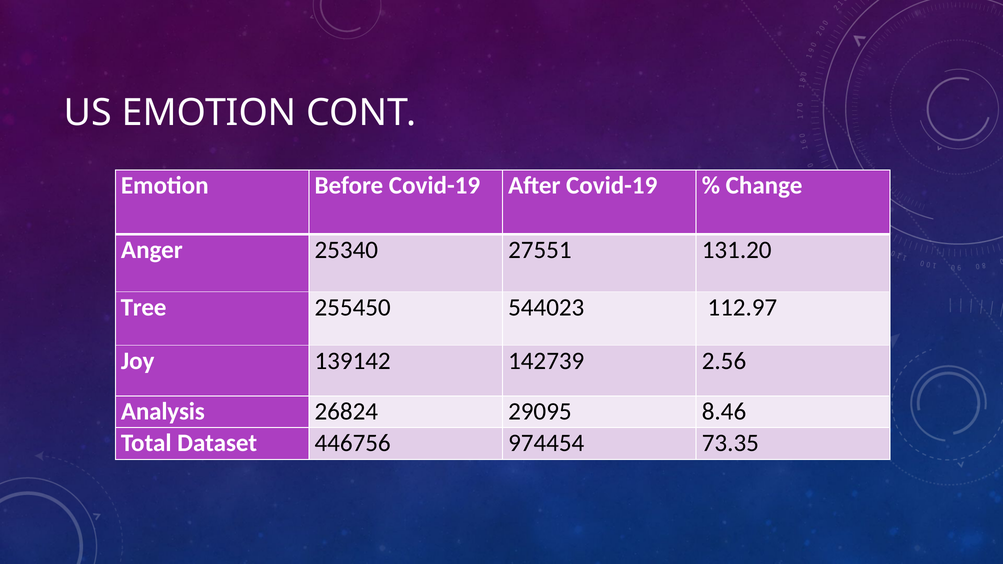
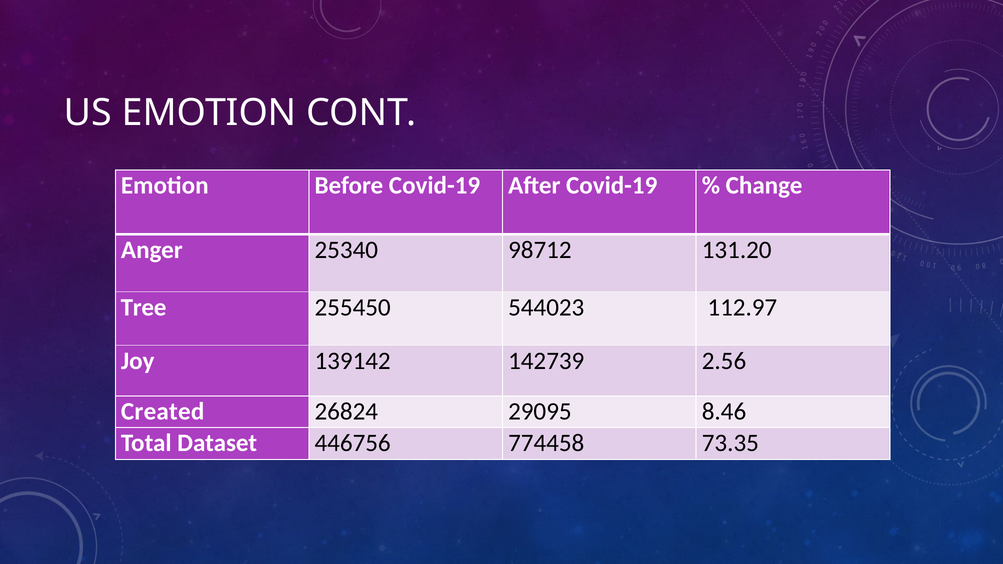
27551: 27551 -> 98712 (540, 250)
Analysis: Analysis -> Created (163, 411)
974454: 974454 -> 774458 (546, 443)
